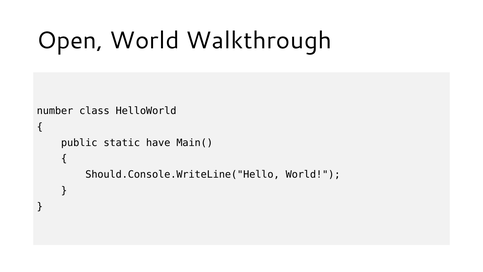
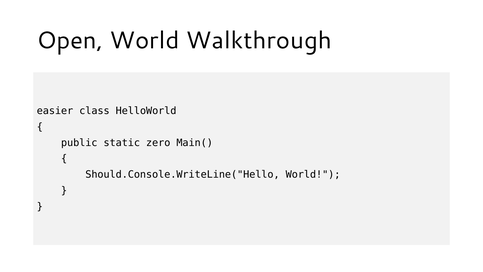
number: number -> easier (55, 111)
have: have -> zero (158, 143)
